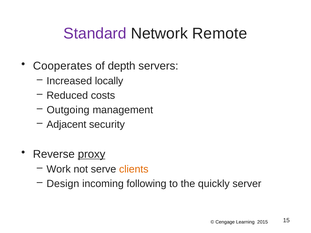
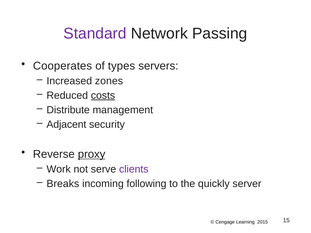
Remote: Remote -> Passing (220, 33)
depth: depth -> types (121, 66)
locally: locally -> zones (109, 81)
costs underline: none -> present (103, 96)
Outgoing: Outgoing -> Distribute (68, 110)
clients colour: orange -> purple (134, 169)
Design: Design -> Breaks (63, 184)
